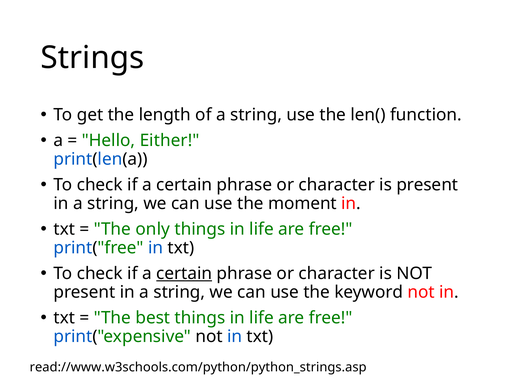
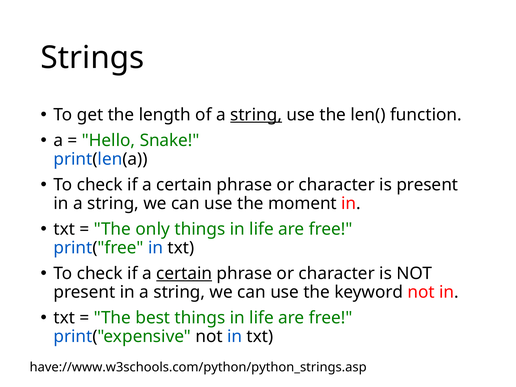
string underline: none -> present (256, 115)
Either: Either -> Snake (170, 141)
read://www.w3schools.com/python/python_strings.asp: read://www.w3schools.com/python/python_strings.asp -> have://www.w3schools.com/python/python_strings.asp (198, 367)
